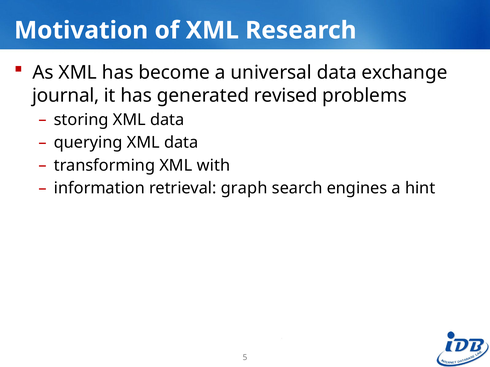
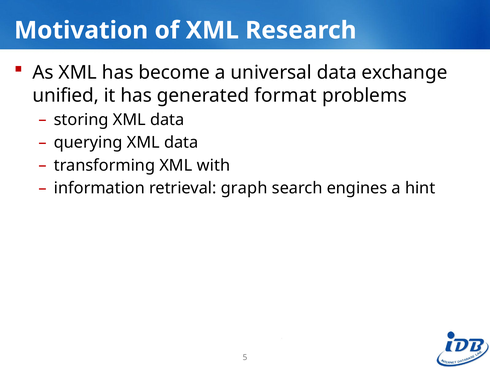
journal: journal -> unified (66, 96)
revised: revised -> format (286, 96)
